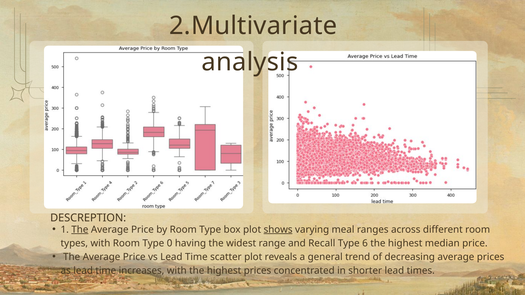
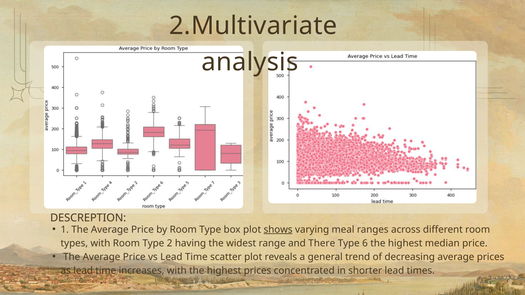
The underline: present -> none (80, 230)
0: 0 -> 2 (170, 243)
Recall: Recall -> There (322, 243)
